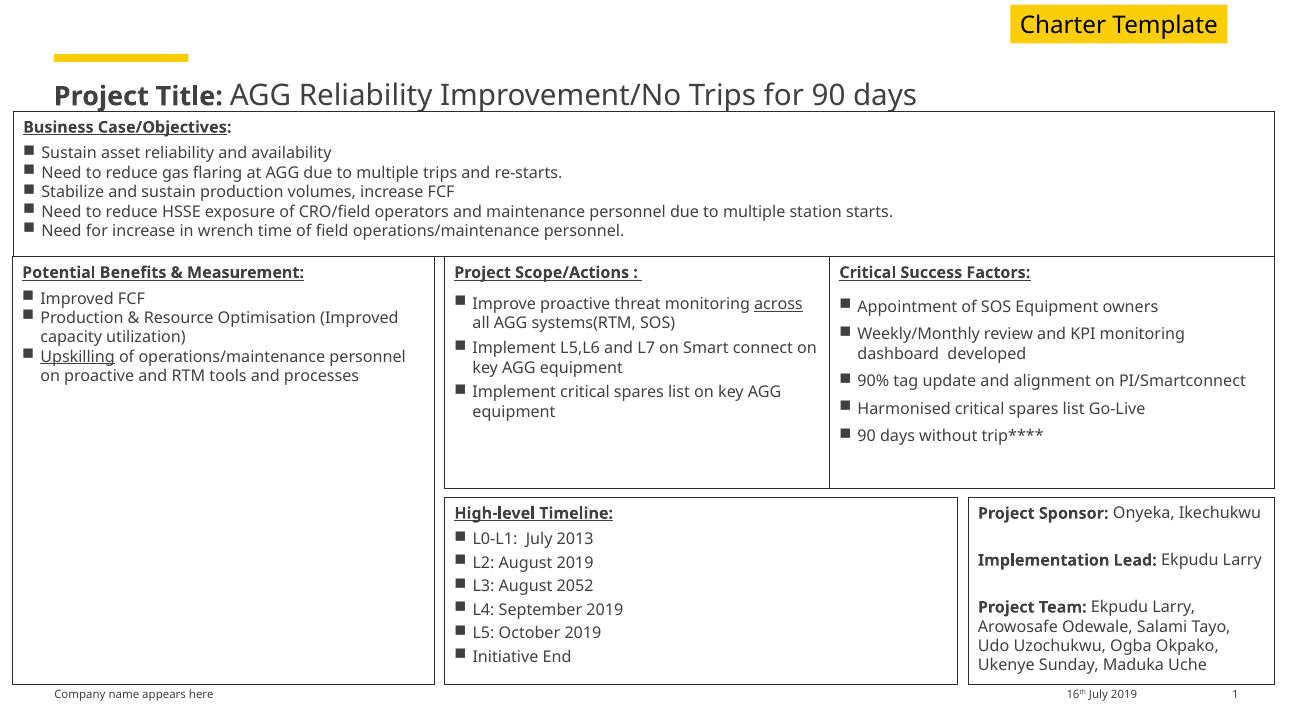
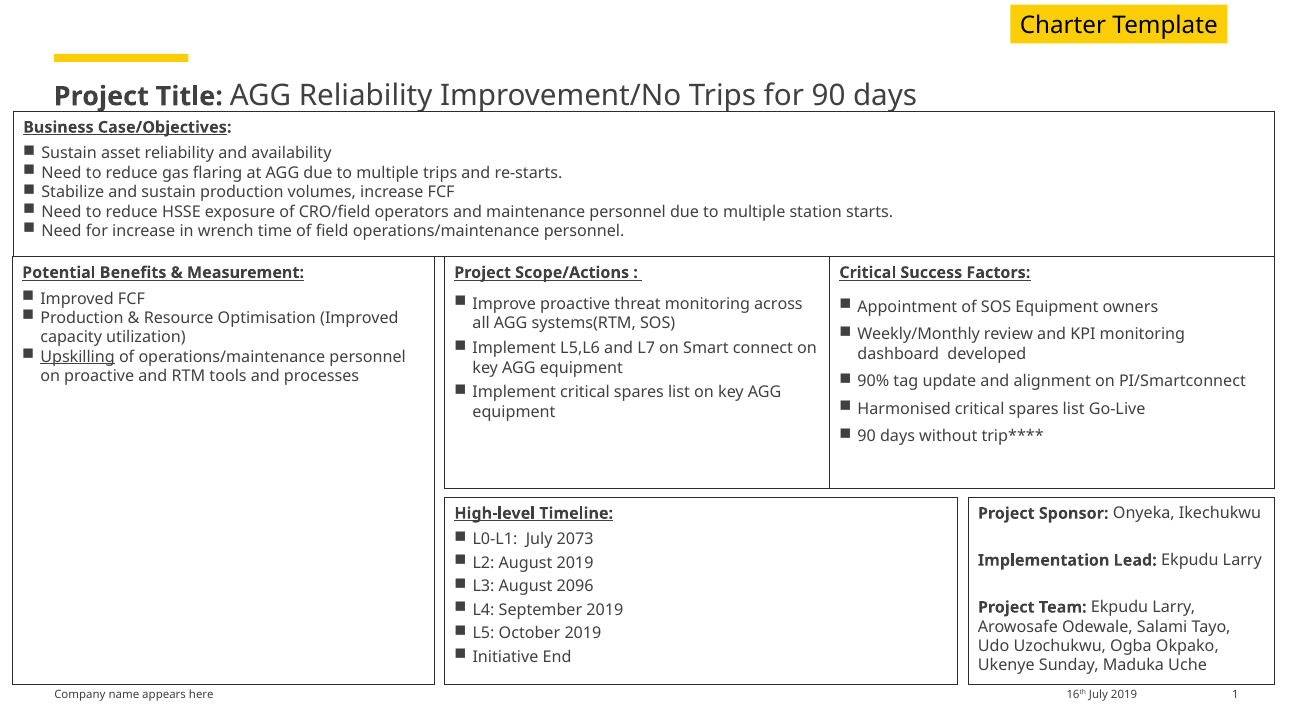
across underline: present -> none (778, 304)
2013: 2013 -> 2073 (575, 539)
2052: 2052 -> 2096 (575, 586)
